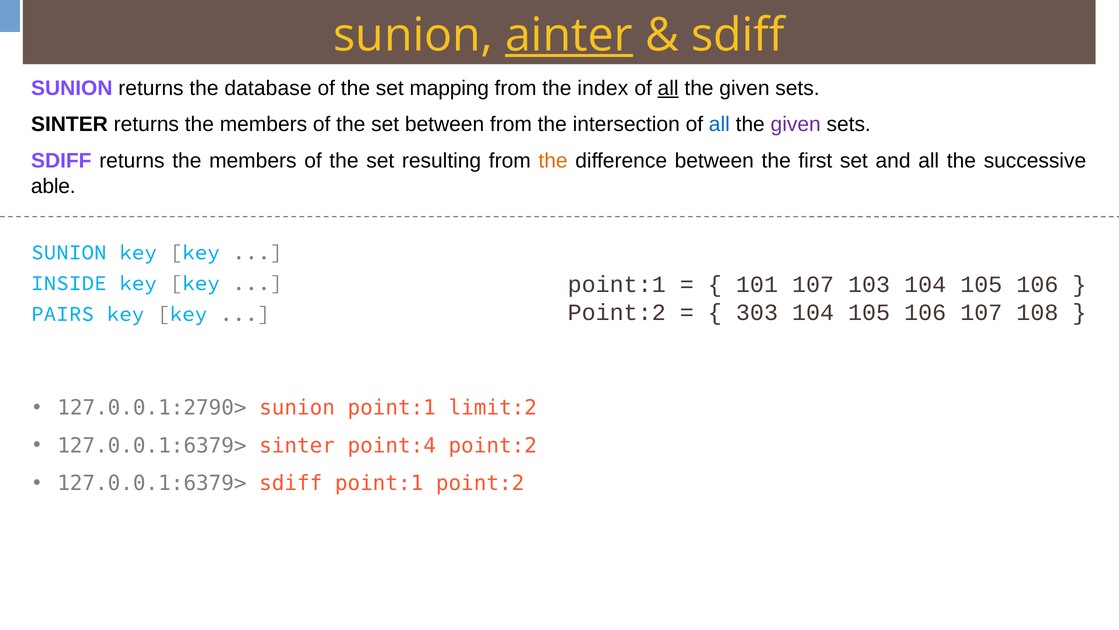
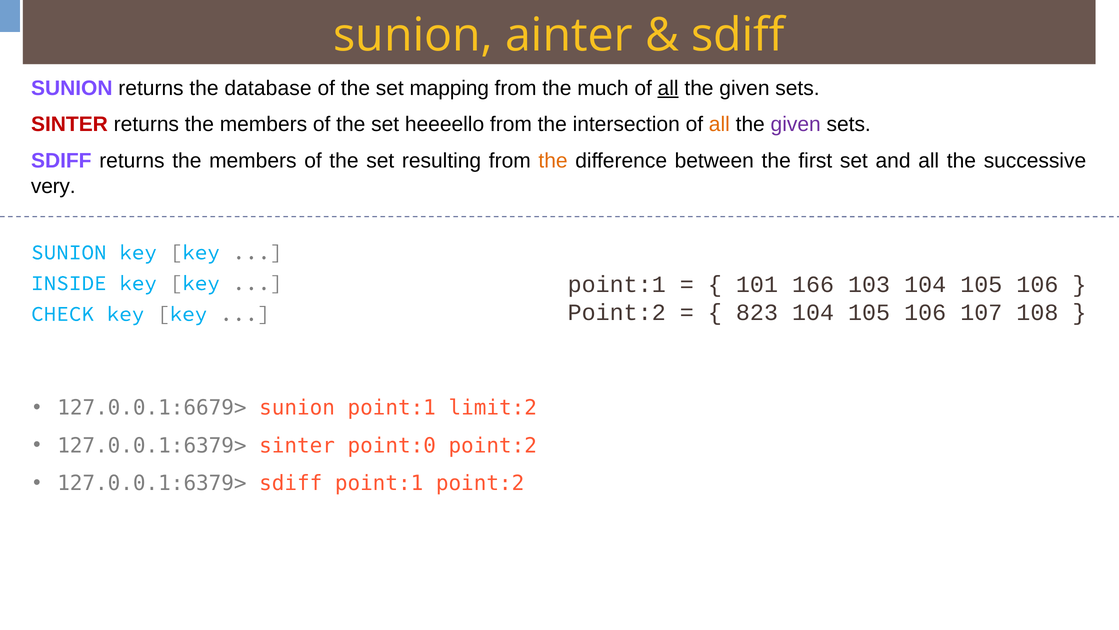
ainter underline: present -> none (569, 35)
index: index -> much (603, 88)
SINTER colour: black -> red (69, 124)
set between: between -> heeeello (445, 124)
all colour: blue -> orange (719, 124)
able: able -> very (53, 186)
101 107: 107 -> 166 (813, 284)
303: 303 -> 823 (757, 312)
PAIRS: PAIRS -> CHECK (63, 314)
127.0.0.1:2790>: 127.0.0.1:2790> -> 127.0.0.1:6679> (152, 407)
point:4: point:4 -> point:0 (392, 445)
